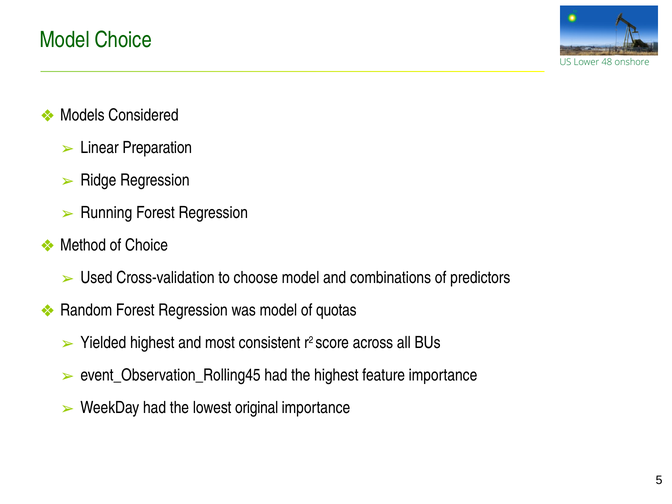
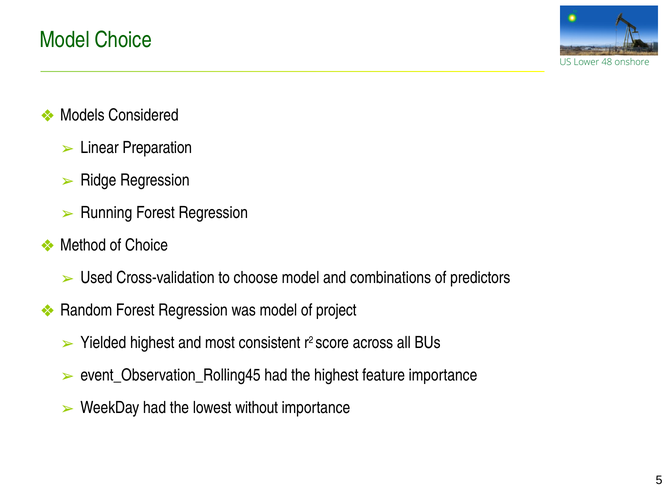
quotas: quotas -> project (336, 310)
original: original -> without (257, 408)
